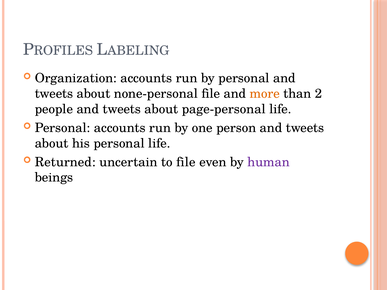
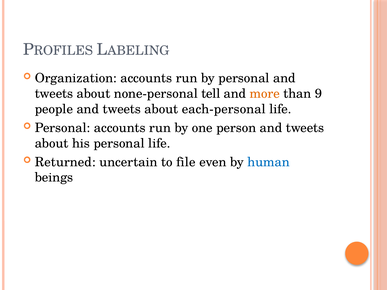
none-personal file: file -> tell (211, 94)
2: 2 -> 9 (318, 94)
page-personal: page-personal -> each-personal (224, 109)
human colour: purple -> blue (269, 162)
